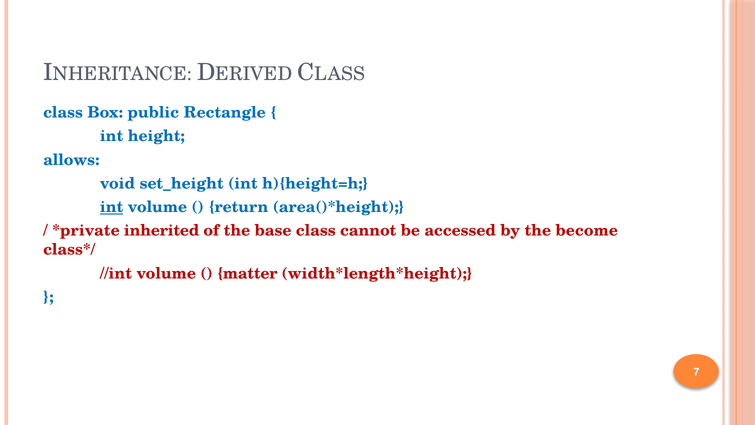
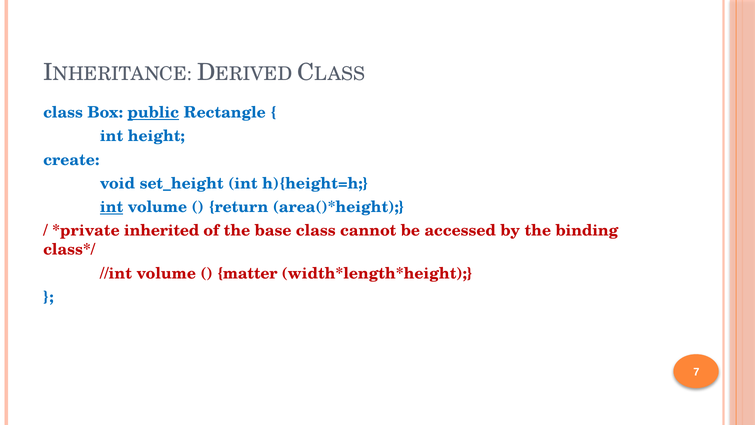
public underline: none -> present (153, 112)
allows: allows -> create (71, 160)
become: become -> binding (587, 231)
